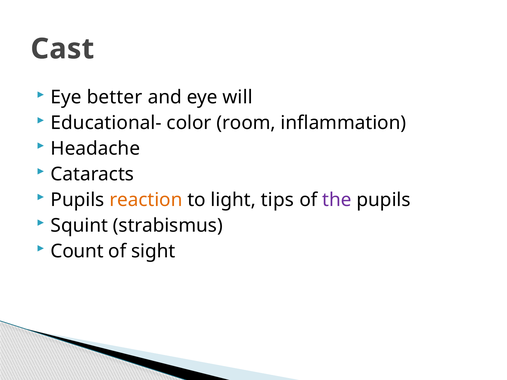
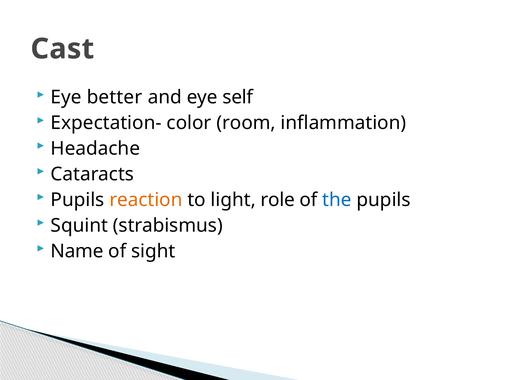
will: will -> self (238, 97)
Educational-: Educational- -> Expectation- (106, 123)
tips: tips -> role (278, 200)
the colour: purple -> blue (337, 200)
Count: Count -> Name (77, 251)
